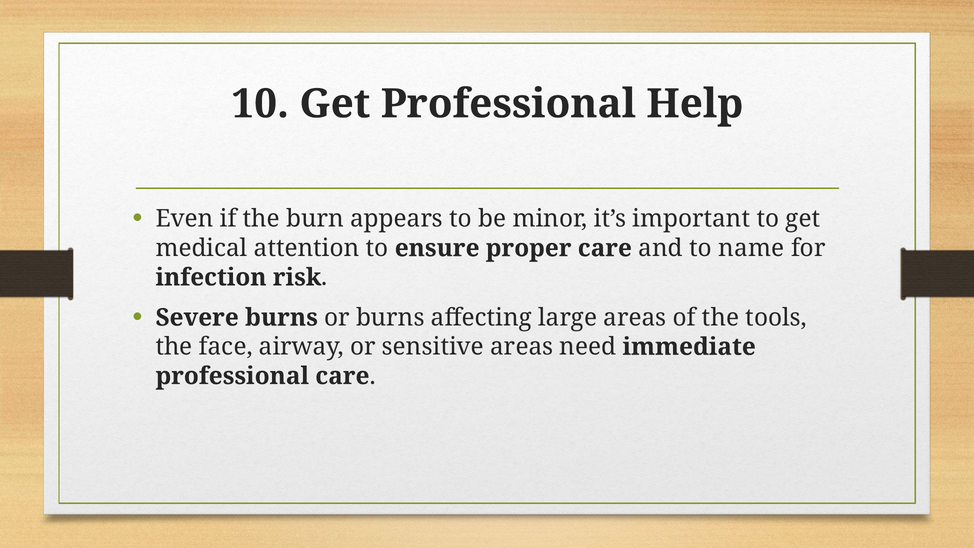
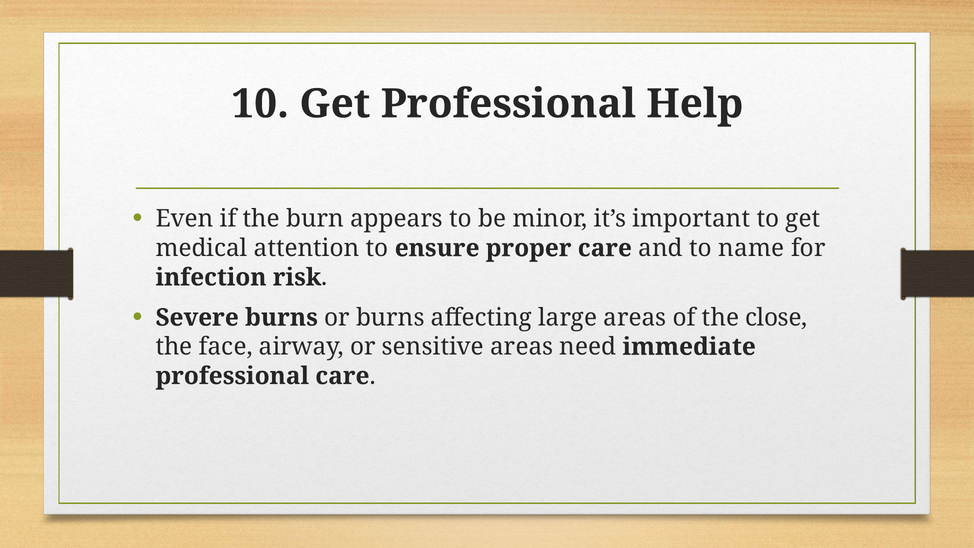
tools: tools -> close (776, 318)
